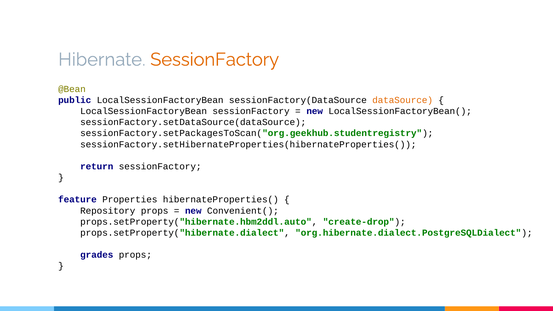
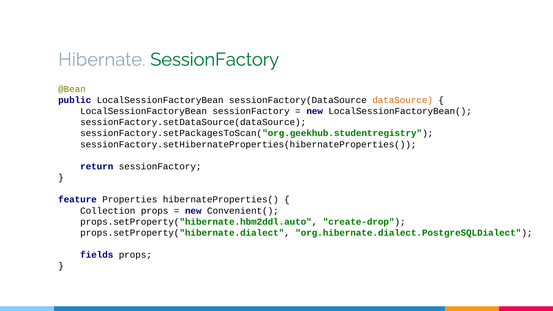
SessionFactory colour: orange -> green (215, 60)
Repository: Repository -> Collection (108, 211)
grades: grades -> fields (97, 255)
